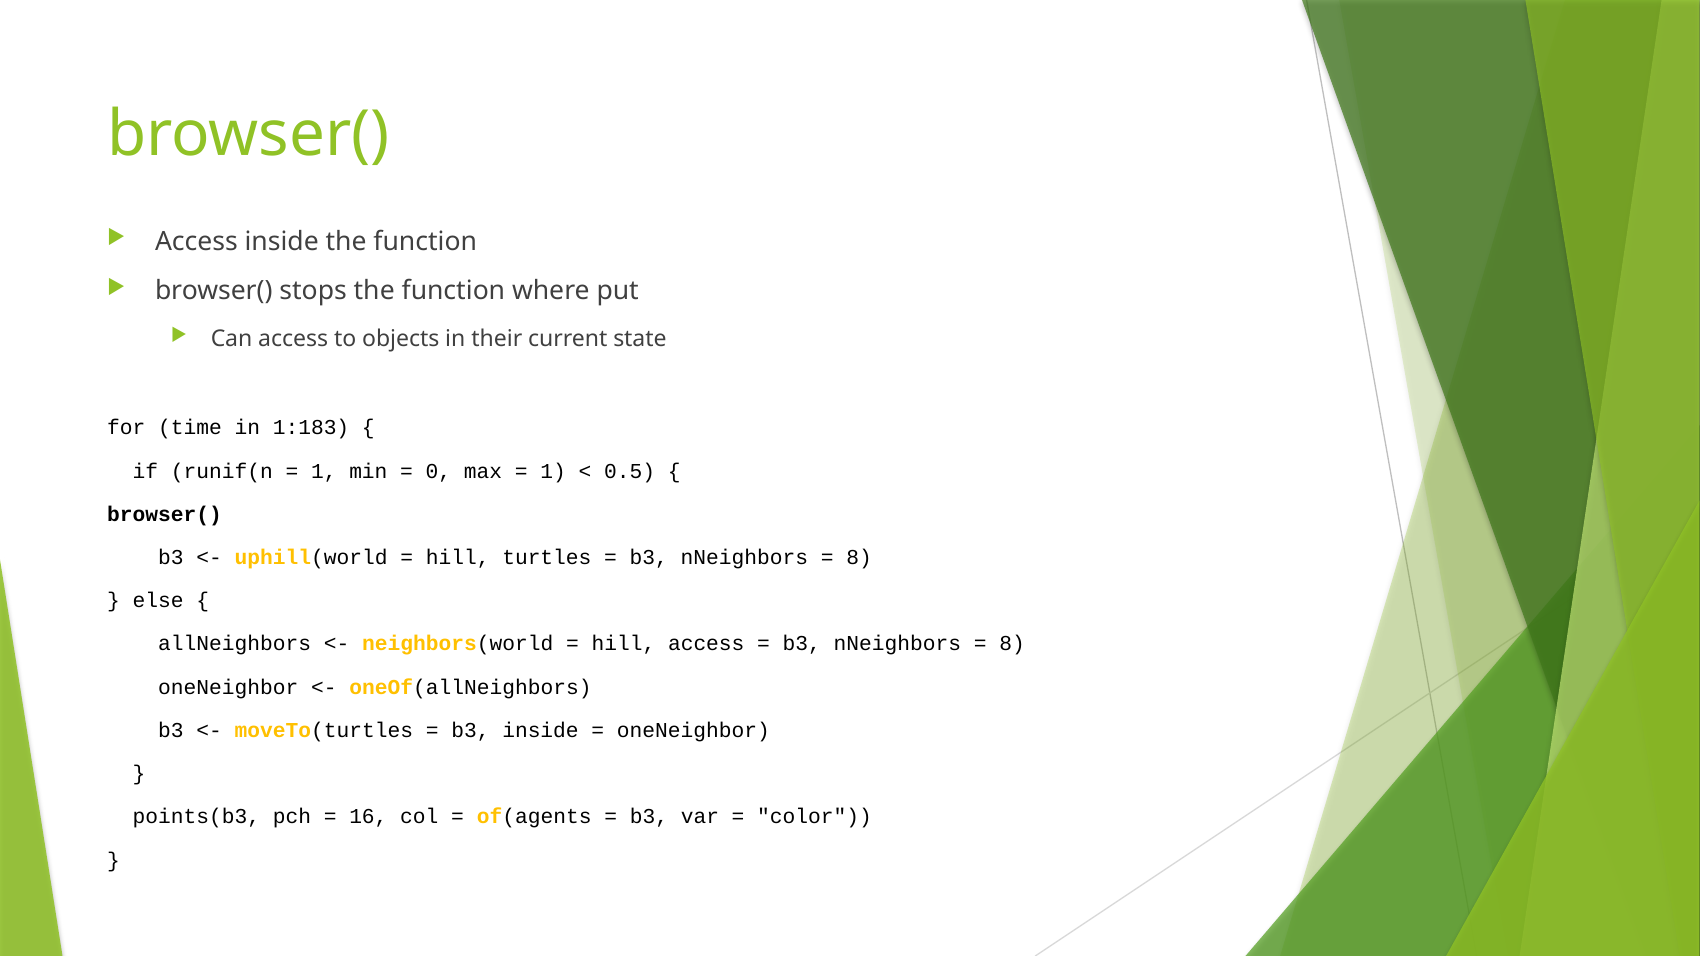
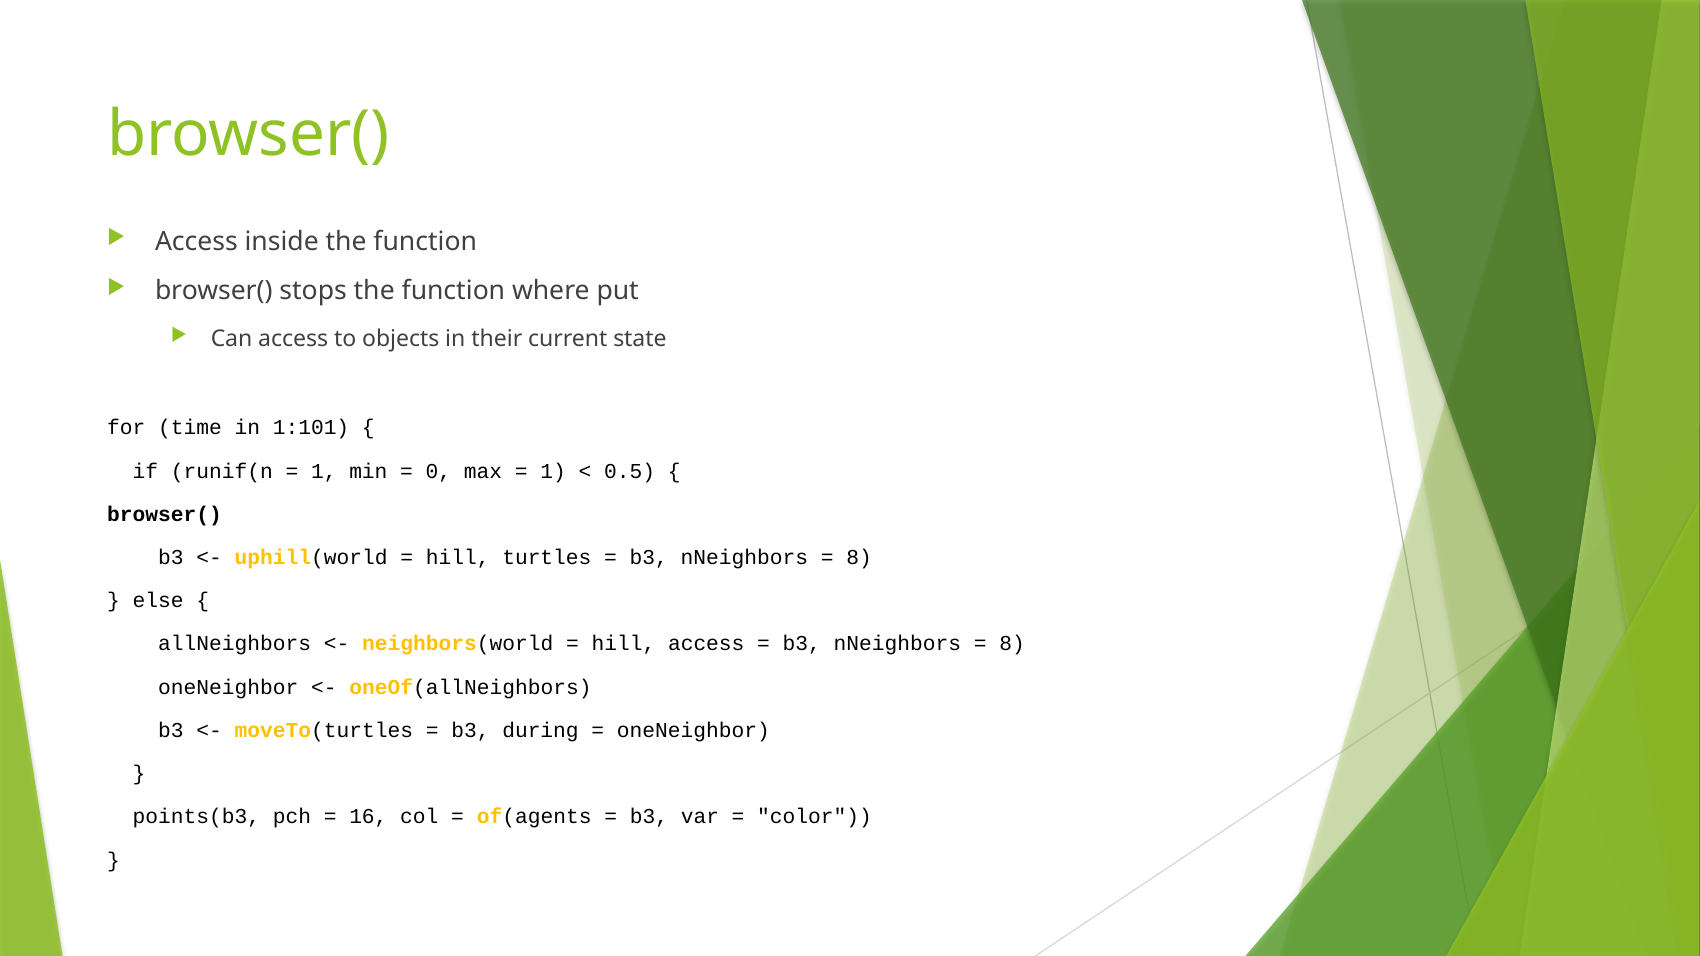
1:183: 1:183 -> 1:101 (311, 428)
b3 inside: inside -> during (540, 731)
